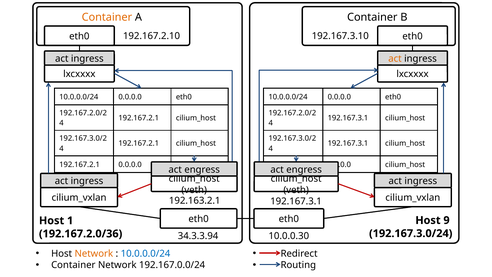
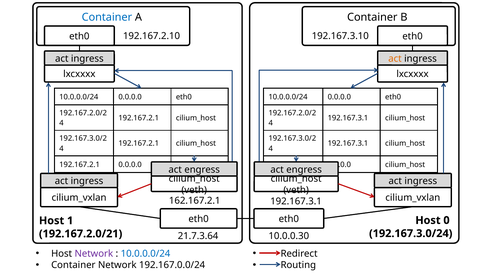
Container colour: orange -> blue (107, 17)
192.163.2.1: 192.163.2.1 -> 162.167.2.1 (195, 201)
9: 9 -> 0 (447, 220)
192.167.2.0/36: 192.167.2.0/36 -> 192.167.2.0/21 (81, 234)
34.3.3.94: 34.3.3.94 -> 21.7.3.64 (198, 236)
Network colour: orange -> purple (94, 253)
